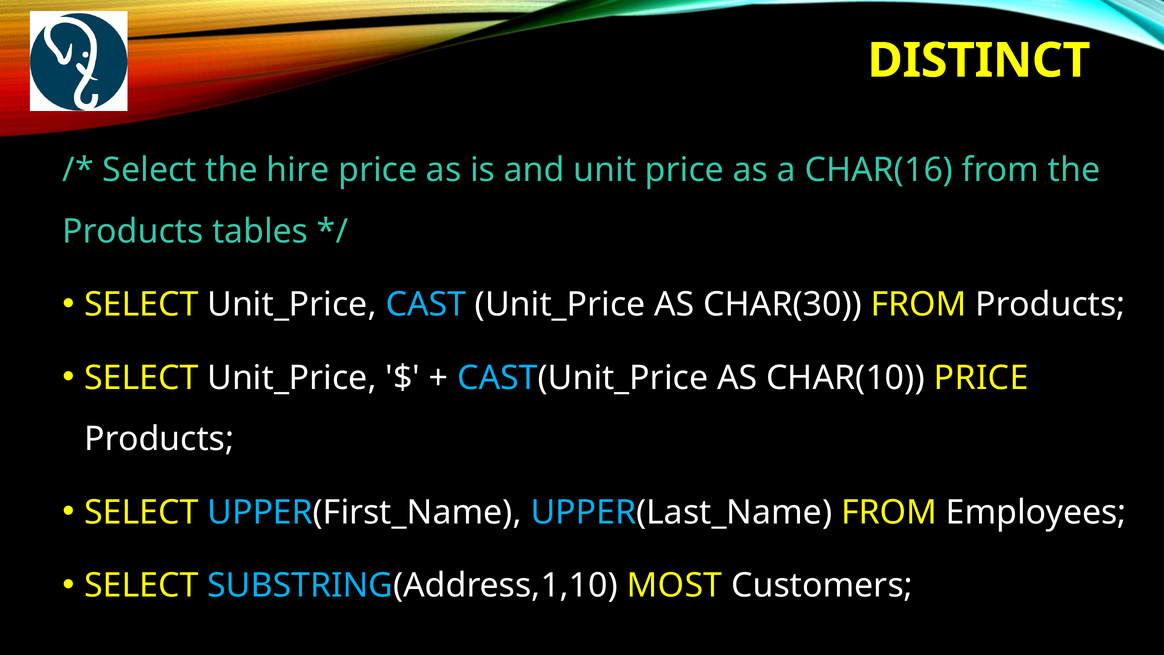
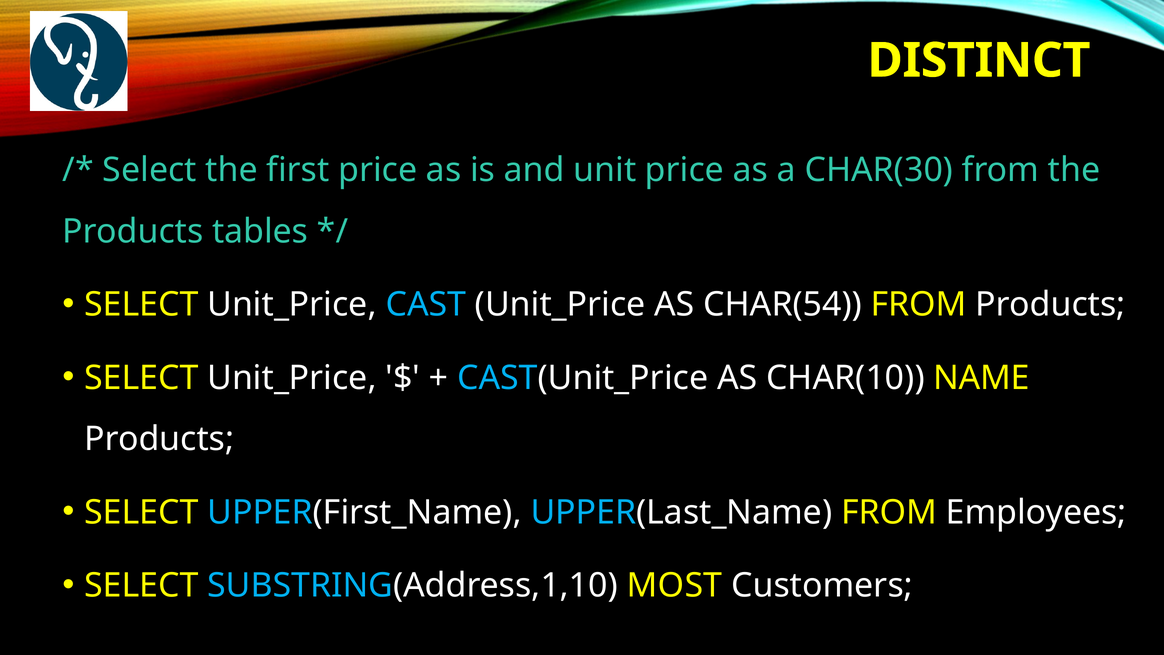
hire: hire -> first (298, 170)
CHAR(16: CHAR(16 -> CHAR(30 (879, 170)
CHAR(30: CHAR(30 -> CHAR(54 (783, 305)
CHAR(10 PRICE: PRICE -> NAME (982, 378)
